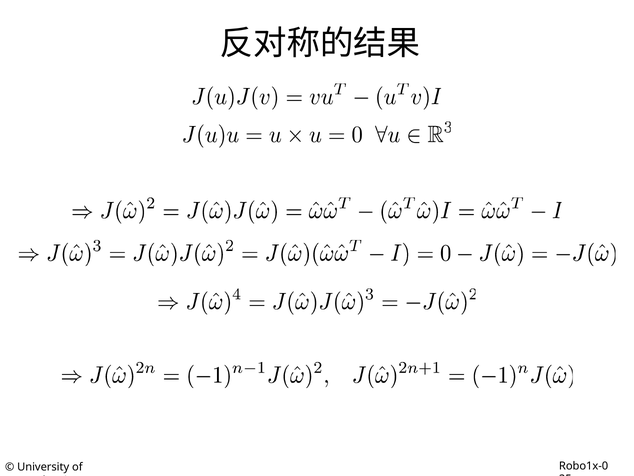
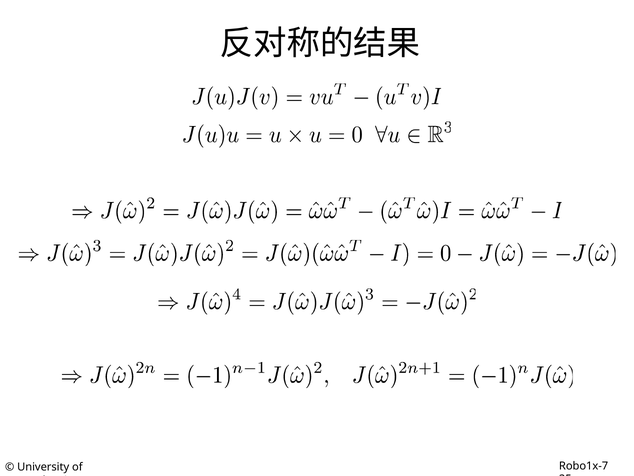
Robo1x-0: Robo1x-0 -> Robo1x-7 (584, 465)
